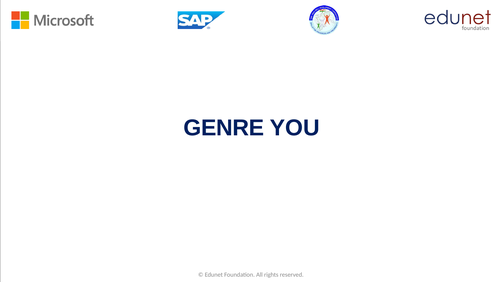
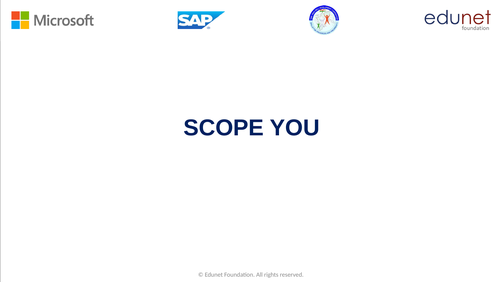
GENRE: GENRE -> SCOPE (224, 128)
